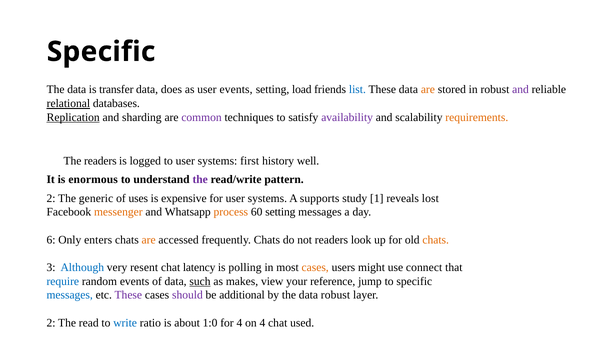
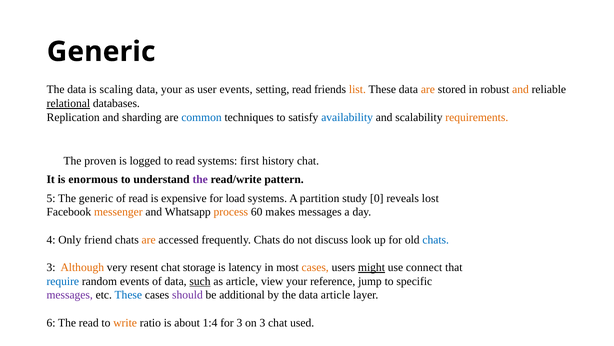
Specific: Specific -> Generic (101, 52)
transfer: transfer -> scaling (116, 90)
data does: does -> your (172, 90)
setting load: load -> read (302, 90)
list colour: blue -> orange (357, 90)
and colour: purple -> orange (520, 90)
Replication underline: present -> none (73, 117)
common colour: purple -> blue (202, 117)
availability colour: purple -> blue (347, 117)
The readers: readers -> proven (100, 161)
to user: user -> read (185, 161)
history well: well -> chat (308, 161)
2: 2 -> 5 (51, 198)
of uses: uses -> read (138, 198)
for user: user -> load (235, 198)
supports: supports -> partition (320, 198)
1: 1 -> 0 (377, 198)
60 setting: setting -> makes (280, 212)
6: 6 -> 4 (51, 239)
enters: enters -> friend (98, 239)
not readers: readers -> discuss (331, 239)
chats colour: orange -> blue (436, 239)
Although colour: blue -> orange (82, 267)
latency: latency -> storage (199, 267)
polling: polling -> latency (245, 267)
might underline: none -> present (372, 267)
as makes: makes -> article (242, 281)
messages colour: blue -> purple (70, 295)
These colour: purple -> blue (128, 295)
data robust: robust -> article (336, 295)
2: 2 -> 6 (51, 322)
write colour: blue -> orange (125, 322)
1:0: 1:0 -> 1:4 (210, 322)
for 4: 4 -> 3 (239, 322)
on 4: 4 -> 3 (262, 322)
